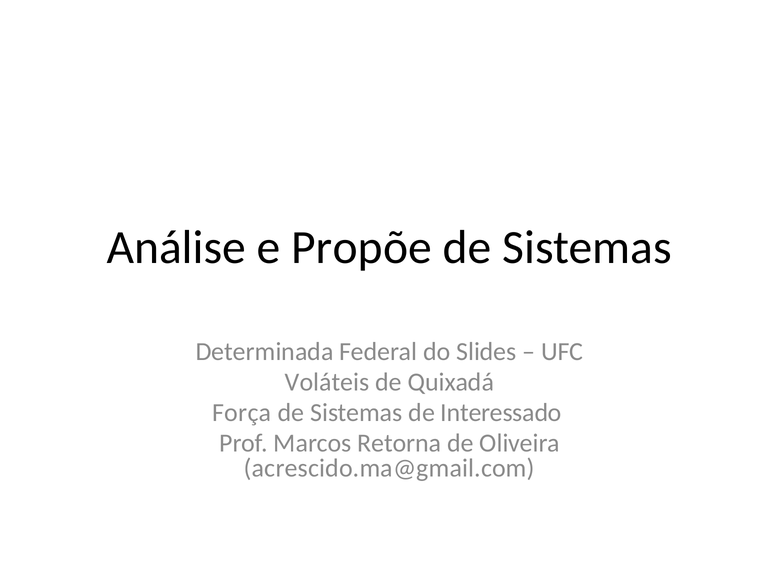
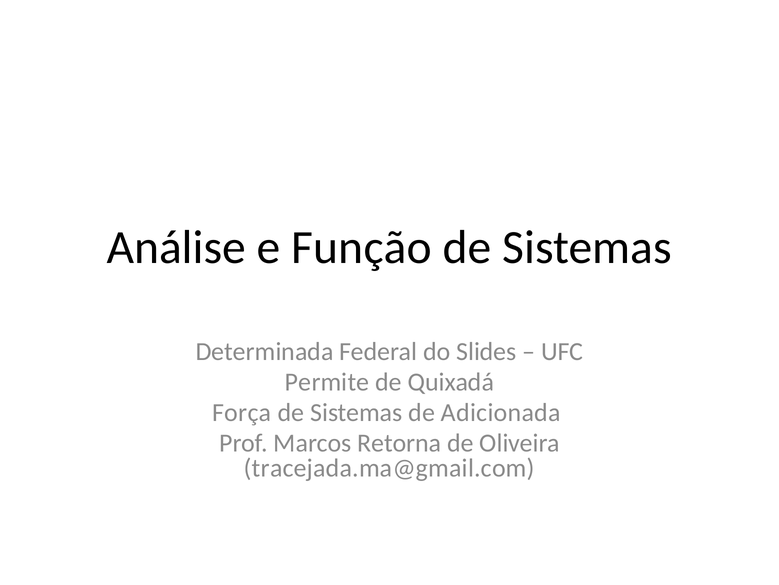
Propõe: Propõe -> Função (362, 247)
Voláteis: Voláteis -> Permite (327, 382)
Interessado: Interessado -> Adicionada (501, 412)
acrescido.ma@gmail.com: acrescido.ma@gmail.com -> tracejada.ma@gmail.com (389, 468)
